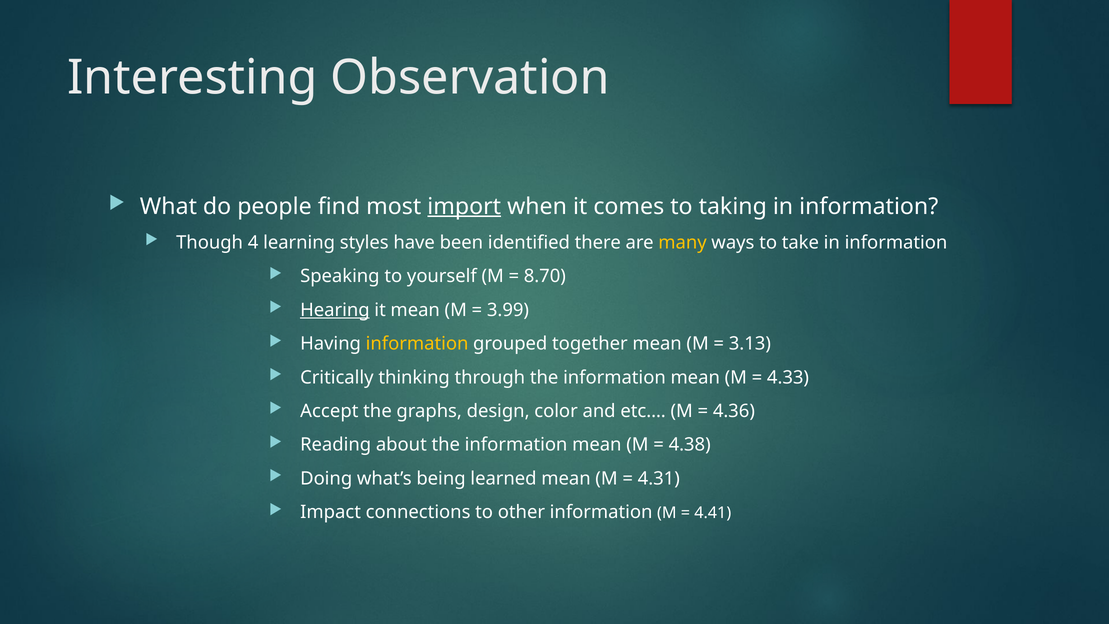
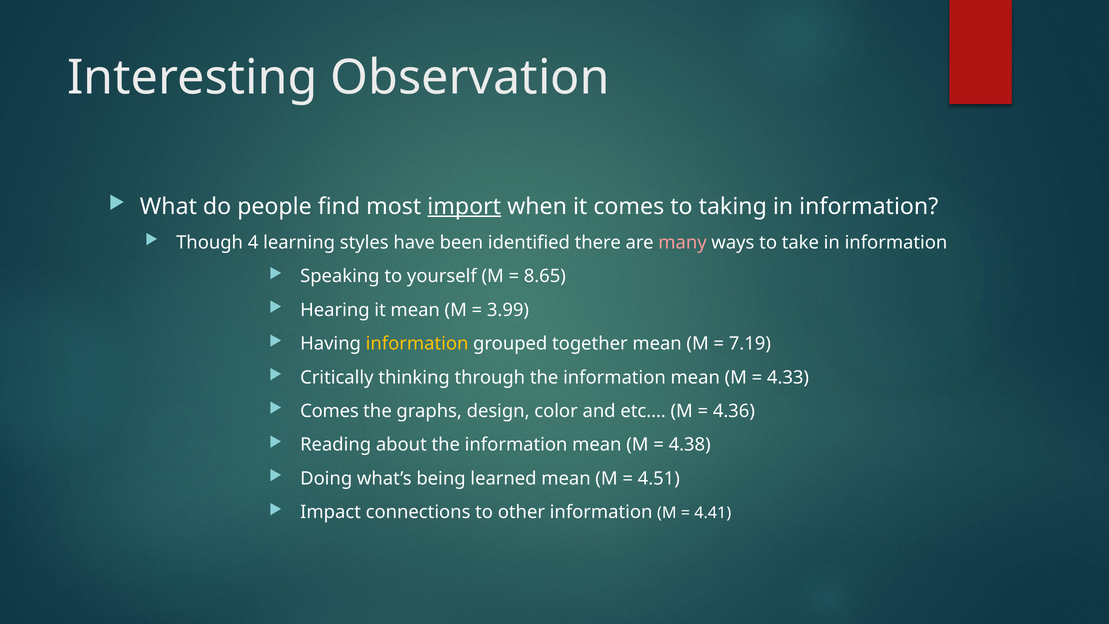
many colour: yellow -> pink (683, 243)
8.70: 8.70 -> 8.65 (545, 276)
Hearing underline: present -> none (335, 310)
3.13: 3.13 -> 7.19 (750, 344)
Accept: Accept -> Comes (329, 411)
4.31: 4.31 -> 4.51 (659, 478)
